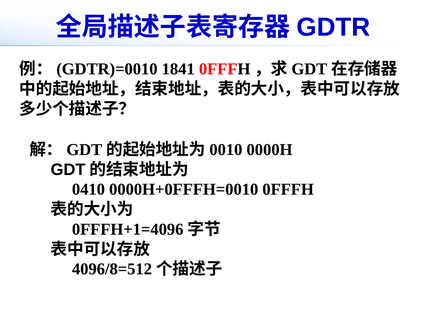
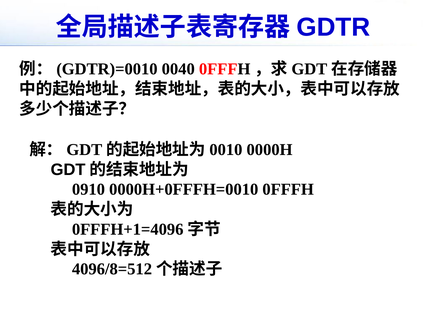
1841: 1841 -> 0040 (178, 69)
0410: 0410 -> 0910 (88, 189)
